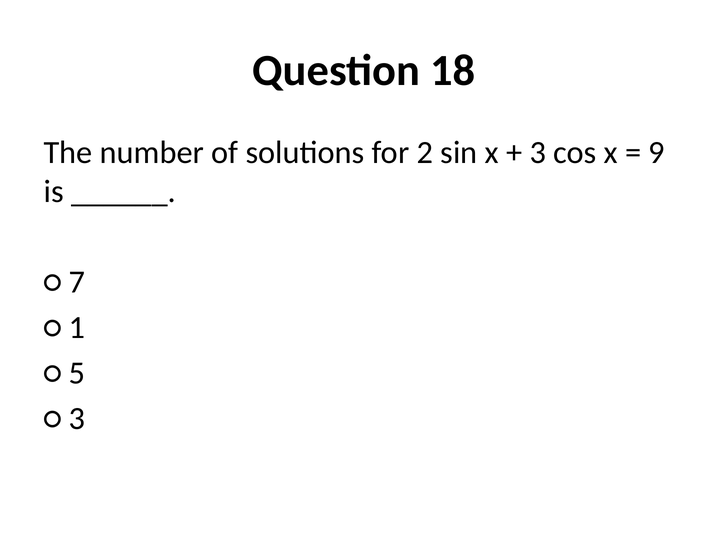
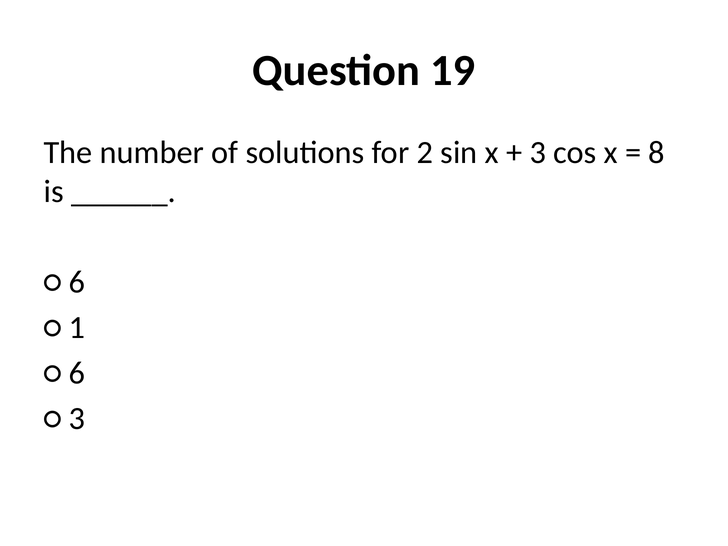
18: 18 -> 19 (453, 70)
9: 9 -> 8 (657, 153)
7: 7 -> 6 (77, 282)
5: 5 -> 6 (77, 373)
